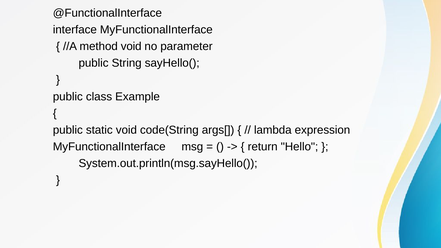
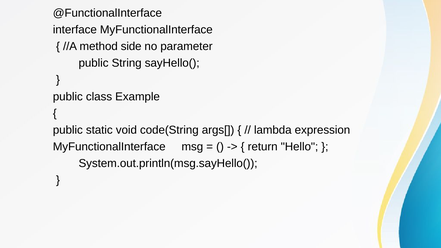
method void: void -> side (131, 46)
